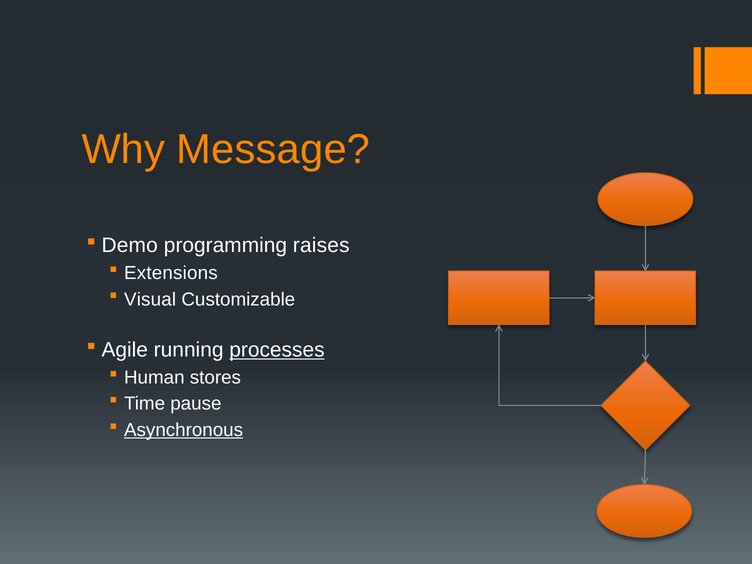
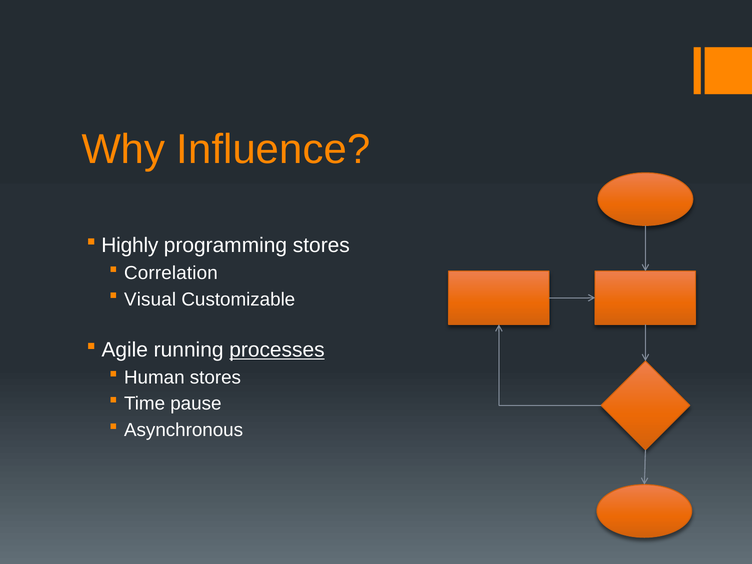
Message: Message -> Influence (273, 149)
Demo: Demo -> Highly (130, 246)
programming raises: raises -> stores (321, 246)
Extensions: Extensions -> Correlation (171, 273)
Asynchronous underline: present -> none (184, 430)
